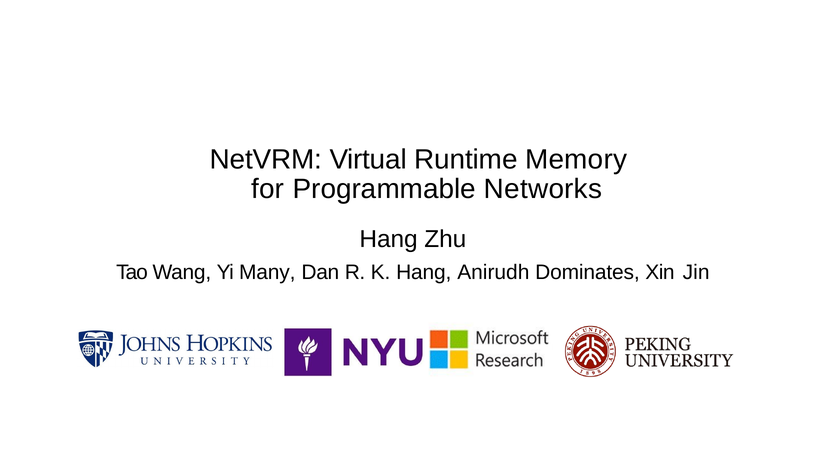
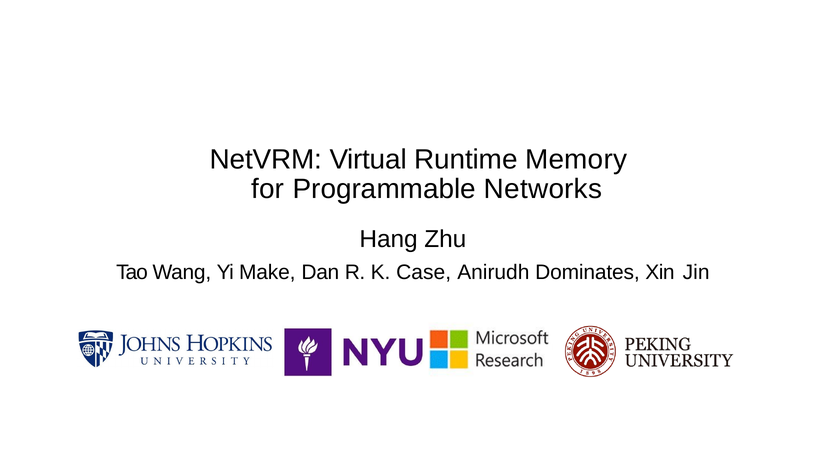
Many: Many -> Make (267, 273)
K Hang: Hang -> Case (424, 273)
